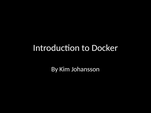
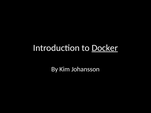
Docker underline: none -> present (105, 48)
